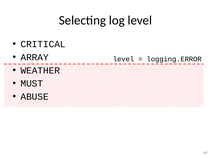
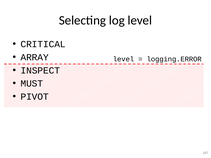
WEATHER: WEATHER -> INSPECT (40, 71)
ABUSE: ABUSE -> PIVOT (35, 97)
